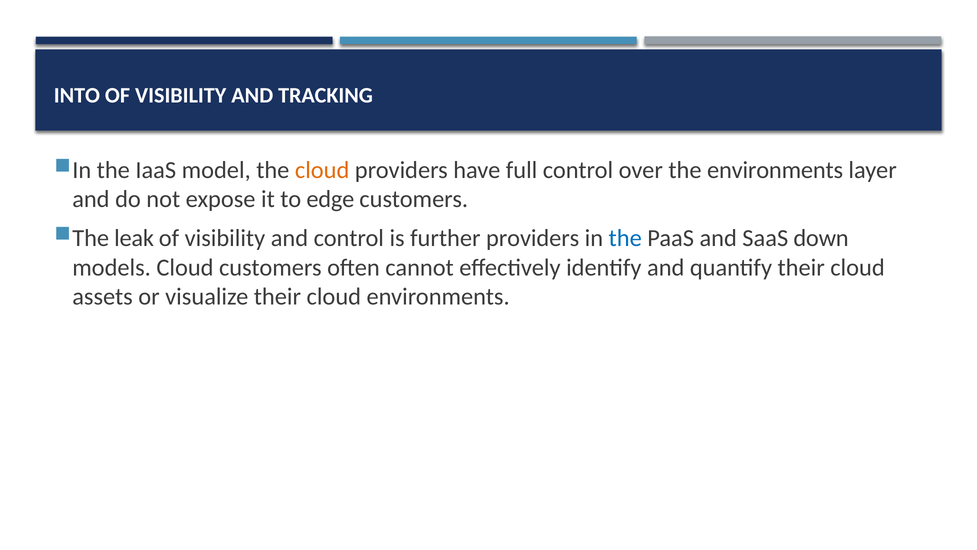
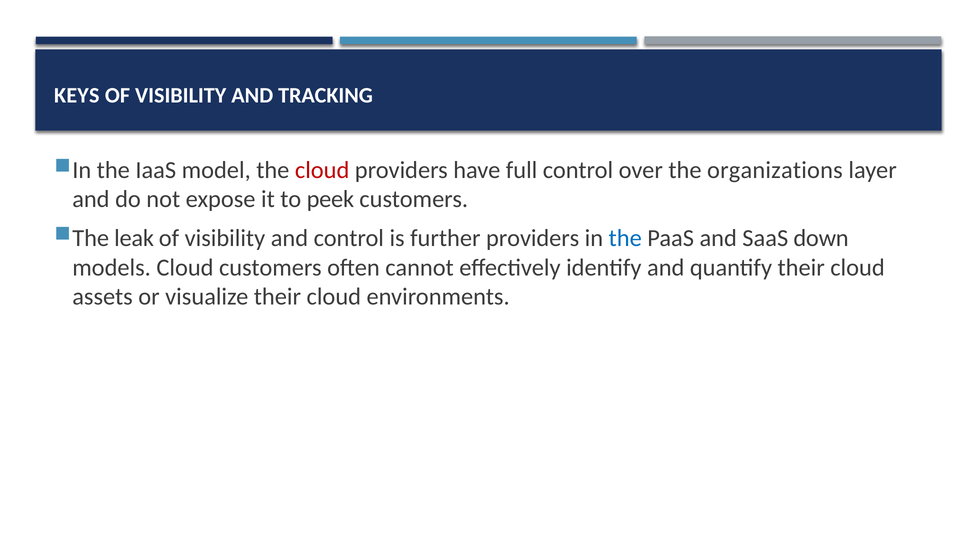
INTO: INTO -> KEYS (77, 95)
cloud colour: orange -> red (322, 170)
the environments: environments -> organizations (775, 170)
edge: edge -> peek (330, 199)
